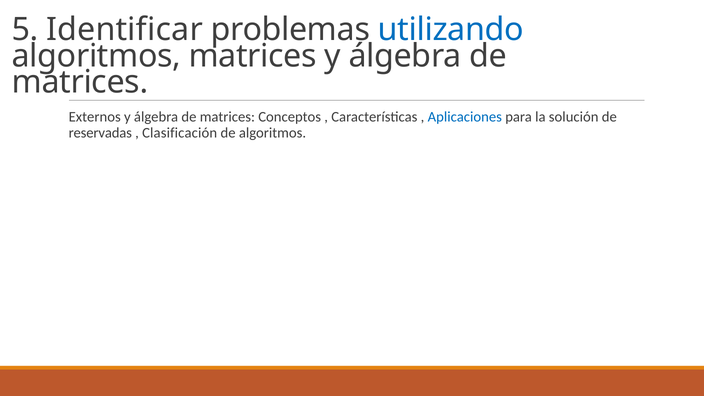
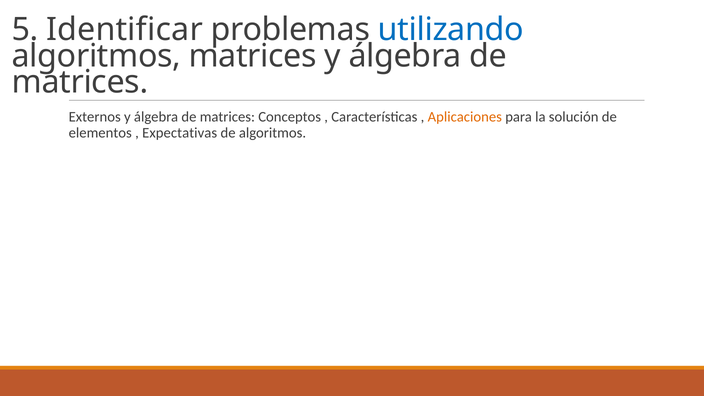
Aplicaciones colour: blue -> orange (465, 117)
reservadas: reservadas -> elementos (100, 133)
Clasificación: Clasificación -> Expectativas (180, 133)
